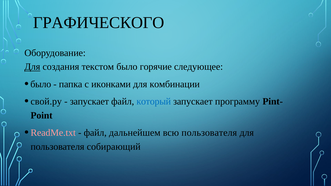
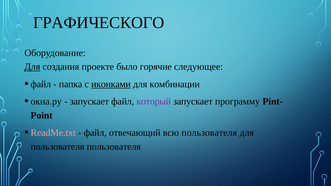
текстом: текстом -> проекте (98, 67)
было: было -> файл (41, 84)
иконками underline: none -> present (111, 84)
свой.py: свой.py -> окна.py (46, 102)
который colour: blue -> purple (154, 102)
дальнейшем: дальнейшем -> отвечающий (135, 133)
пользователя собирающий: собирающий -> пользователя (114, 147)
